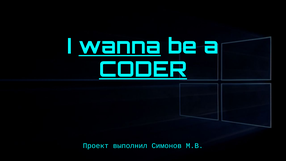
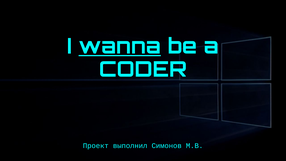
CODER underline: present -> none (143, 70)
